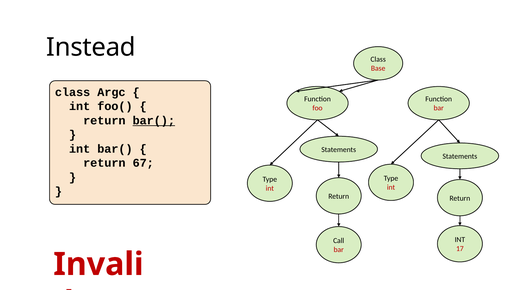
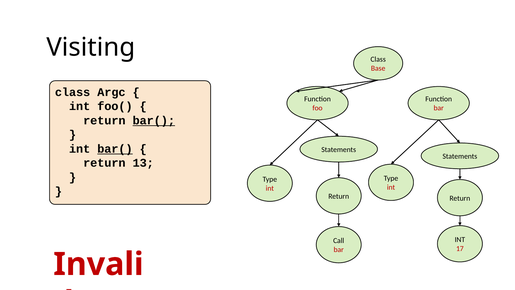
Instead: Instead -> Visiting (91, 47)
bar( underline: none -> present (115, 149)
67: 67 -> 13 (143, 163)
